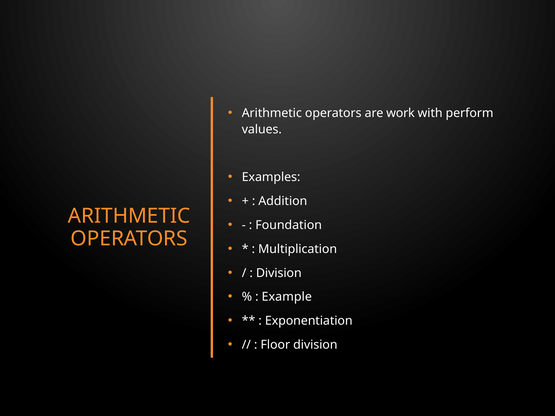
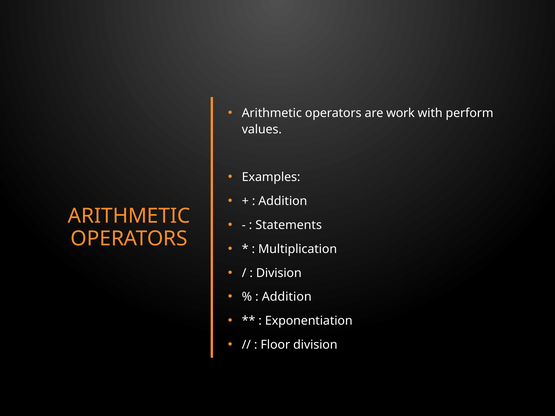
Foundation: Foundation -> Statements (289, 225)
Example: Example -> Addition (287, 297)
